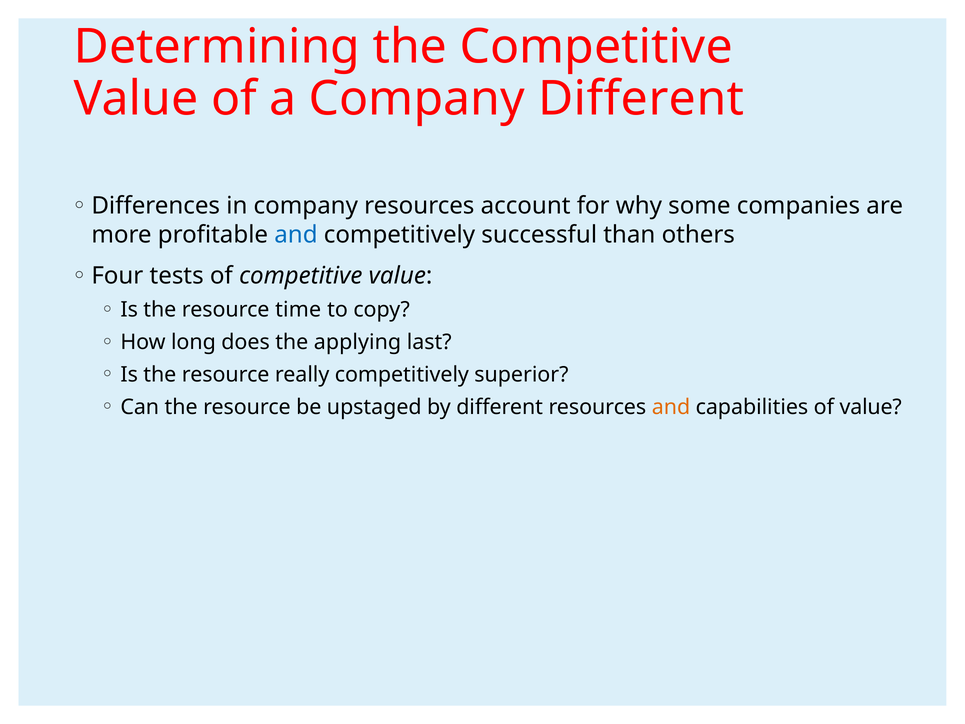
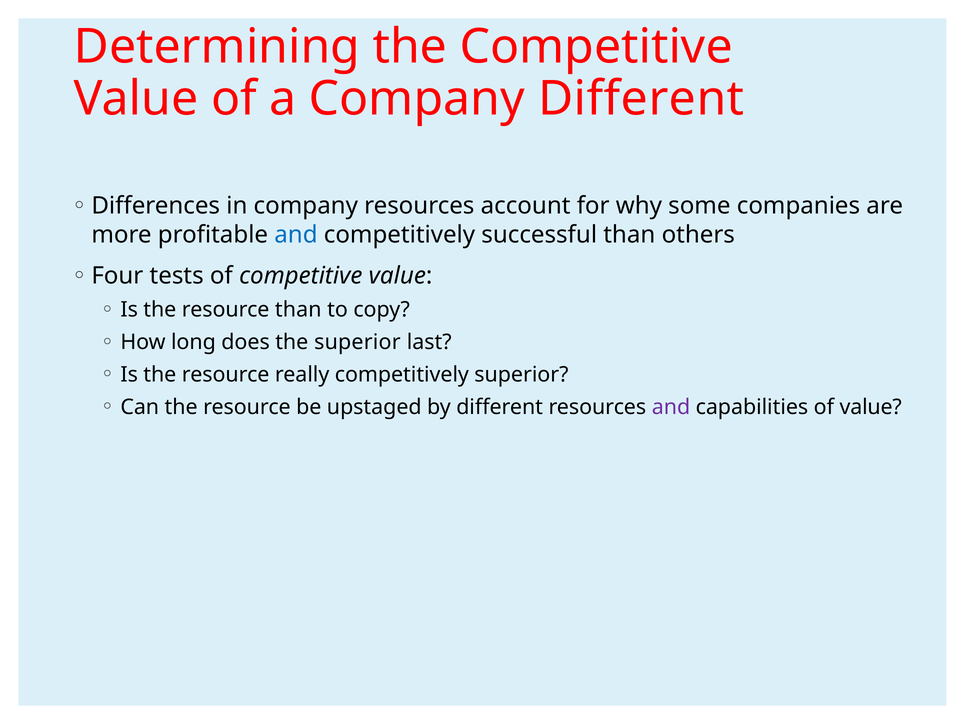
resource time: time -> than (298, 310)
the applying: applying -> superior (357, 342)
and colour: orange -> purple (671, 407)
